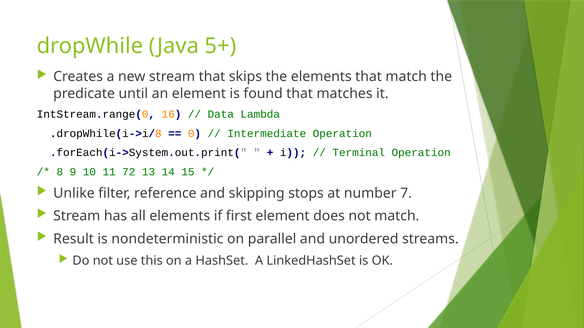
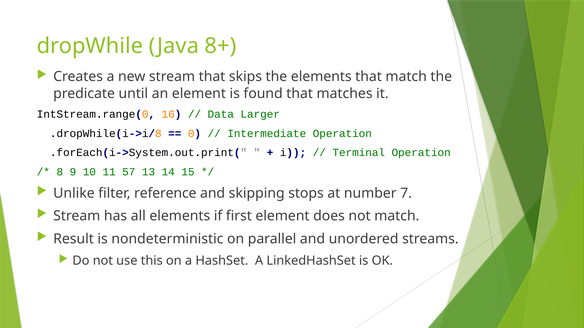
5+: 5+ -> 8+ (220, 46)
Lambda: Lambda -> Larger (260, 114)
72: 72 -> 57 (129, 172)
